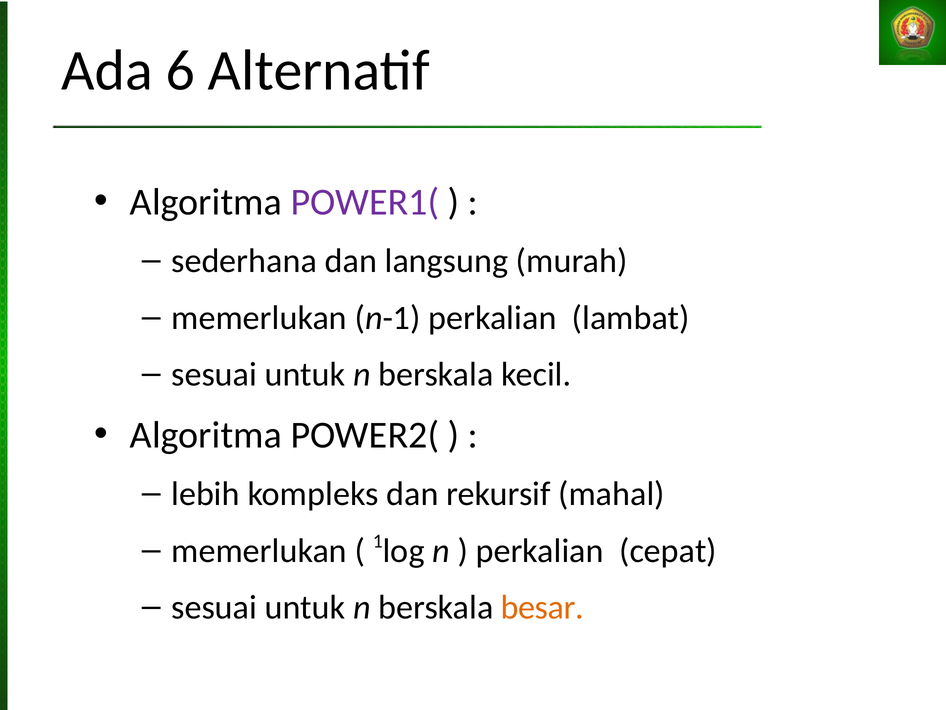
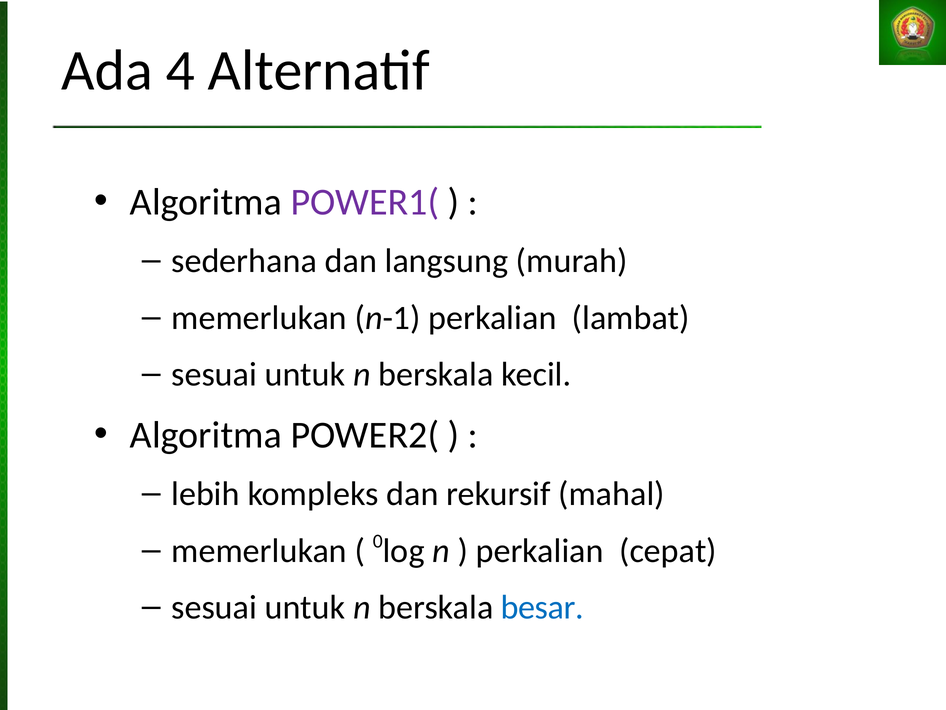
6: 6 -> 4 (180, 71)
1: 1 -> 0 (378, 541)
besar colour: orange -> blue (542, 607)
